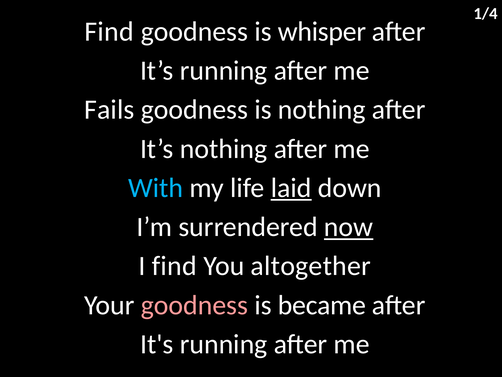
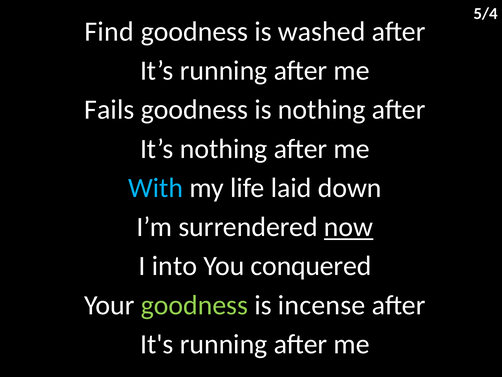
1/4: 1/4 -> 5/4 (486, 14)
whisper: whisper -> washed (322, 32)
laid underline: present -> none (291, 188)
I find: find -> into (174, 266)
altogether: altogether -> conquered (311, 266)
goodness colour: pink -> light green (194, 305)
became: became -> incense (322, 305)
